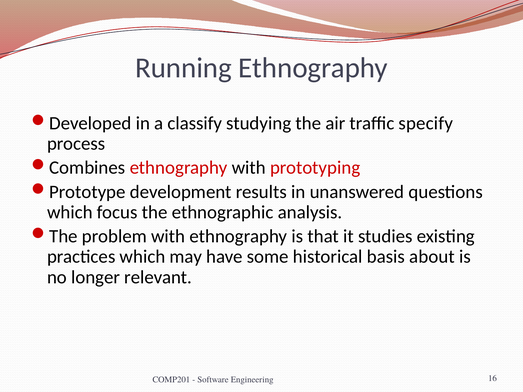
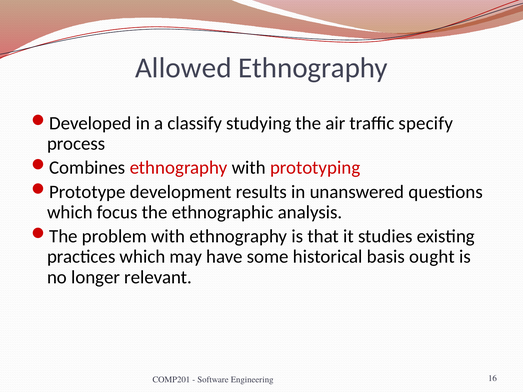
Running: Running -> Allowed (183, 68)
about: about -> ought (432, 257)
